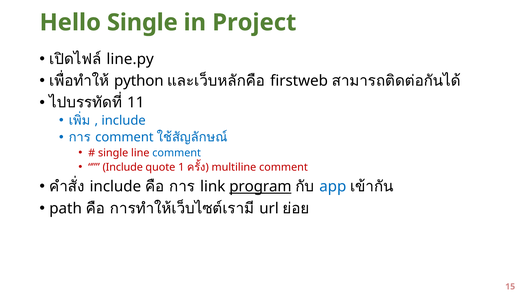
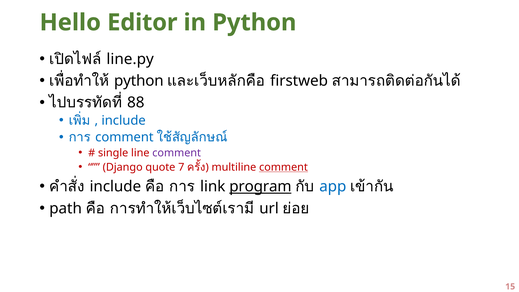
Hello Single: Single -> Editor (142, 22)
in Project: Project -> Python (254, 22)
11: 11 -> 88 (136, 103)
comment colour: blue -> purple (177, 153)
Include: Include -> Django (123, 167)
1: 1 -> 7 (181, 167)
comment underline: none -> present (283, 167)
